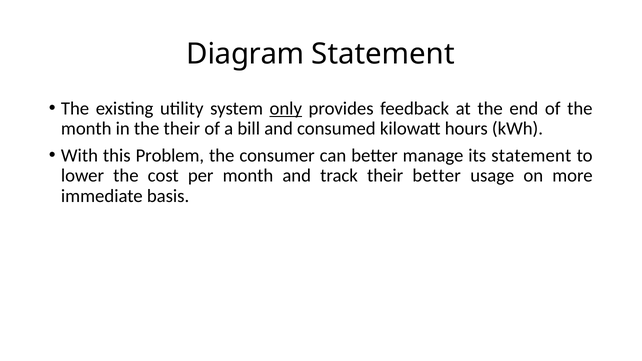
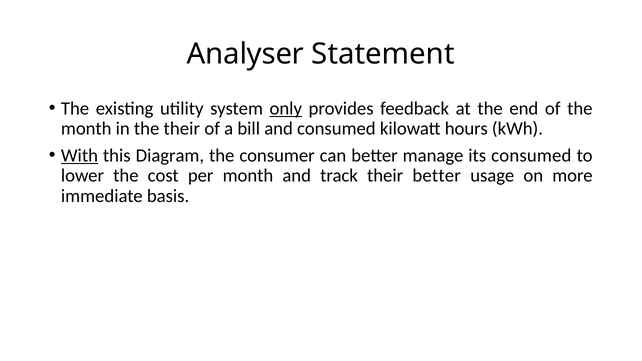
Diagram: Diagram -> Analyser (245, 54)
With underline: none -> present (79, 156)
Problem: Problem -> Diagram (170, 156)
its statement: statement -> consumed (531, 156)
